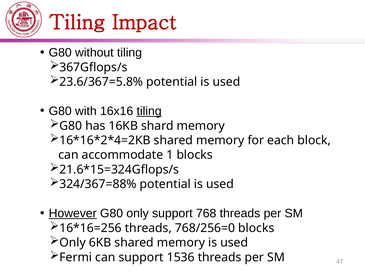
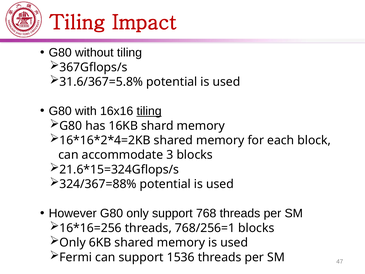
23.6/367=5.8%: 23.6/367=5.8% -> 31.6/367=5.8% (101, 82)
1: 1 -> 3 (170, 155)
However underline: present -> none (73, 213)
768/256=0: 768/256=0 -> 768/256=1 (205, 228)
